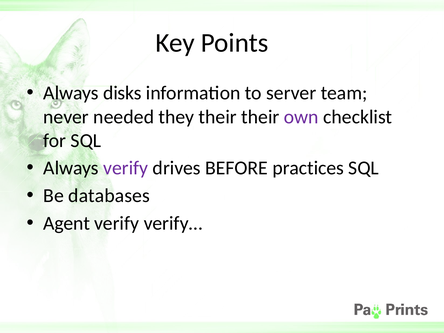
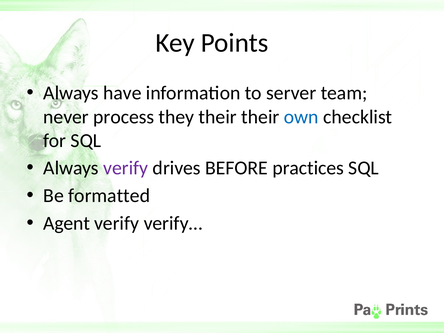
disks: disks -> have (122, 93)
needed: needed -> process (124, 117)
own colour: purple -> blue (301, 117)
databases: databases -> formatted (109, 196)
